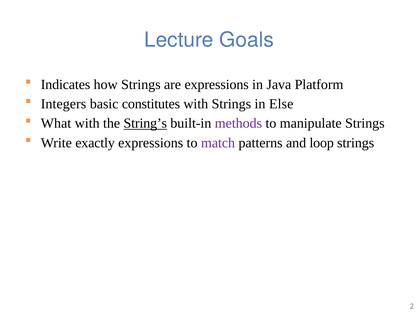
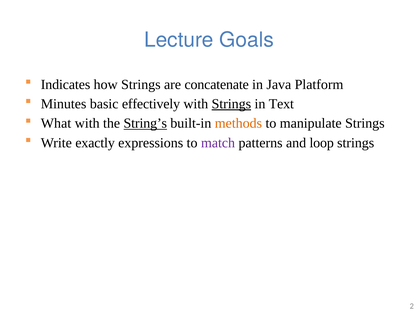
are expressions: expressions -> concatenate (217, 85)
Integers: Integers -> Minutes (64, 104)
constitutes: constitutes -> effectively (151, 104)
Strings underline: none -> present (231, 104)
Else: Else -> Text (281, 104)
methods colour: purple -> orange (238, 124)
